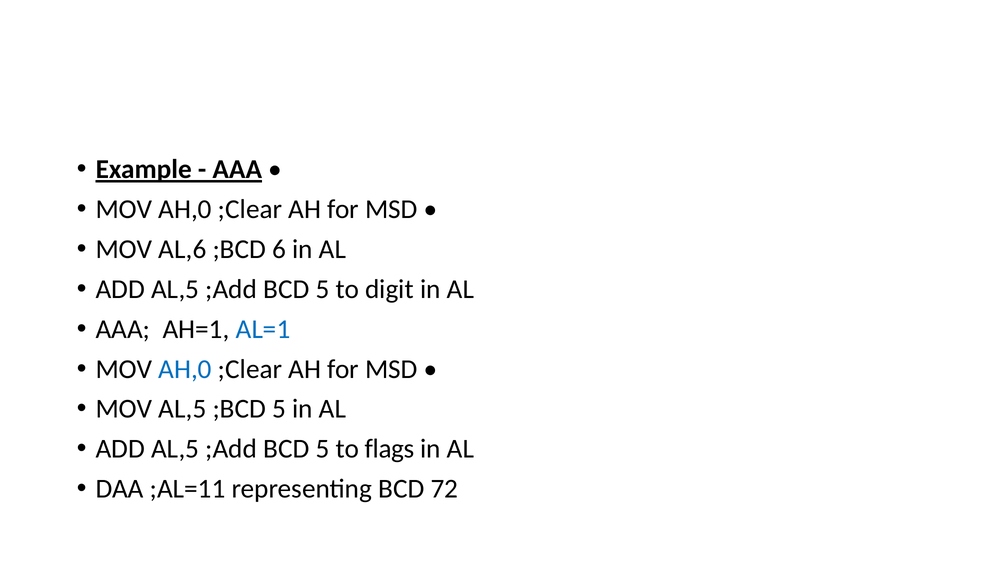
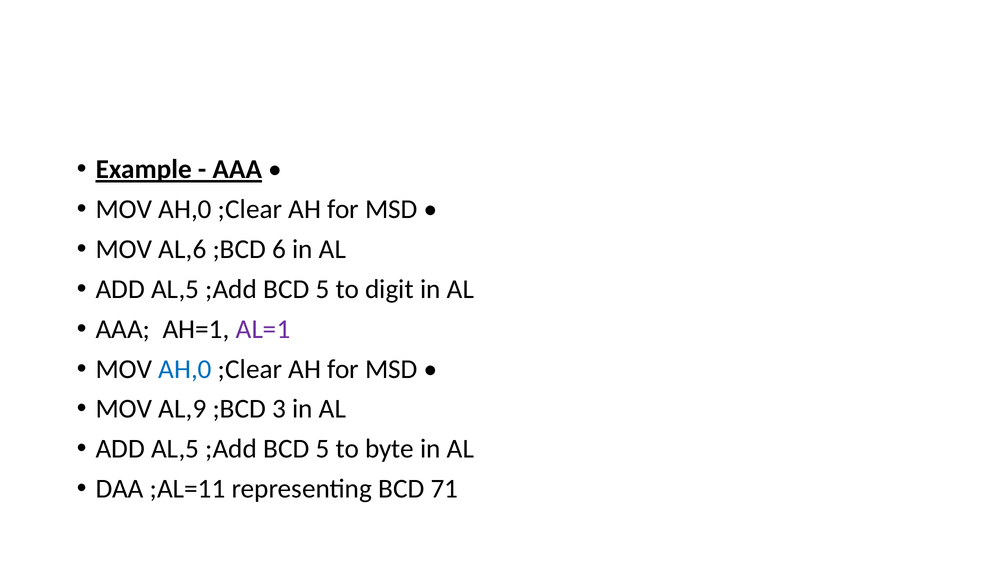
AL=1 colour: blue -> purple (263, 329)
MOV AL,5: AL,5 -> AL,9 (182, 409)
;BCD 5: 5 -> 3 (279, 409)
flags: flags -> byte (390, 449)
72: 72 -> 71 (444, 489)
